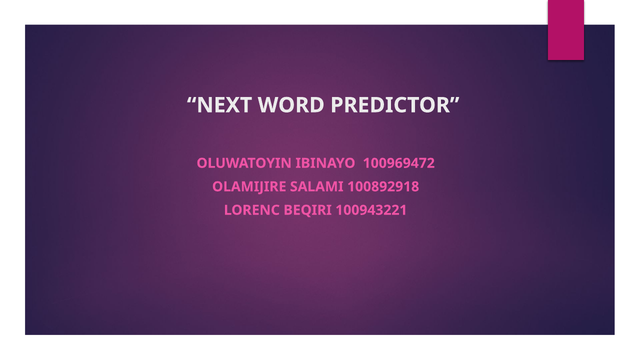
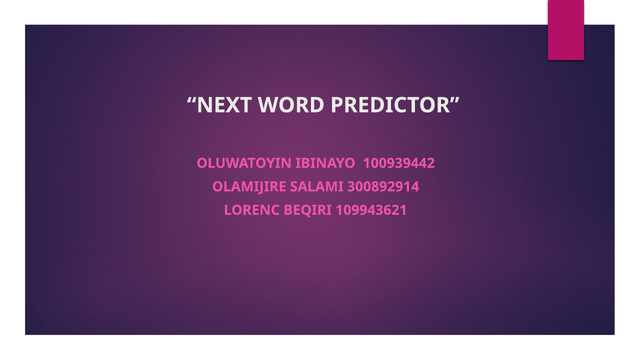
100969472: 100969472 -> 100939442 (399, 163)
100892918: 100892918 -> 300892914 (383, 187)
100943221: 100943221 -> 109943621 (371, 210)
